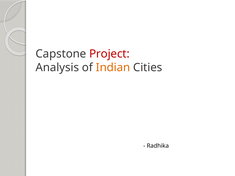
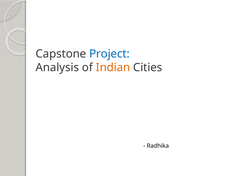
Project colour: red -> blue (109, 54)
